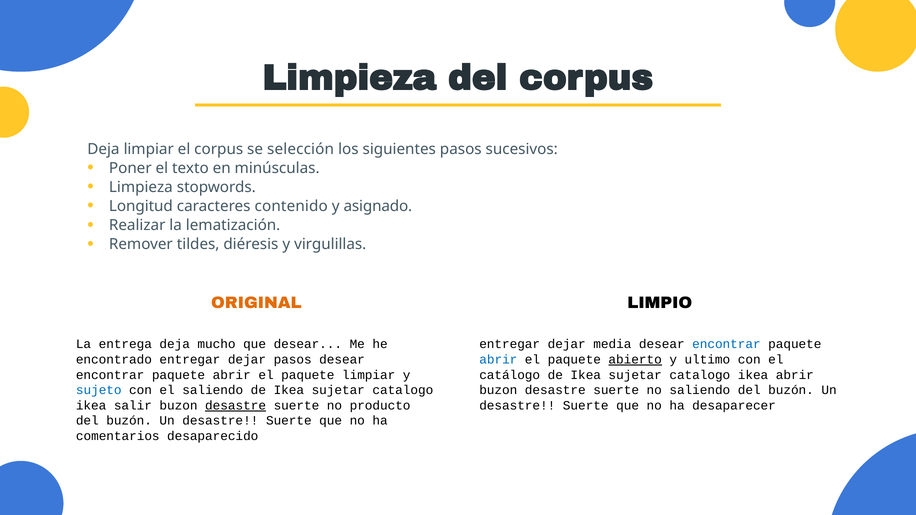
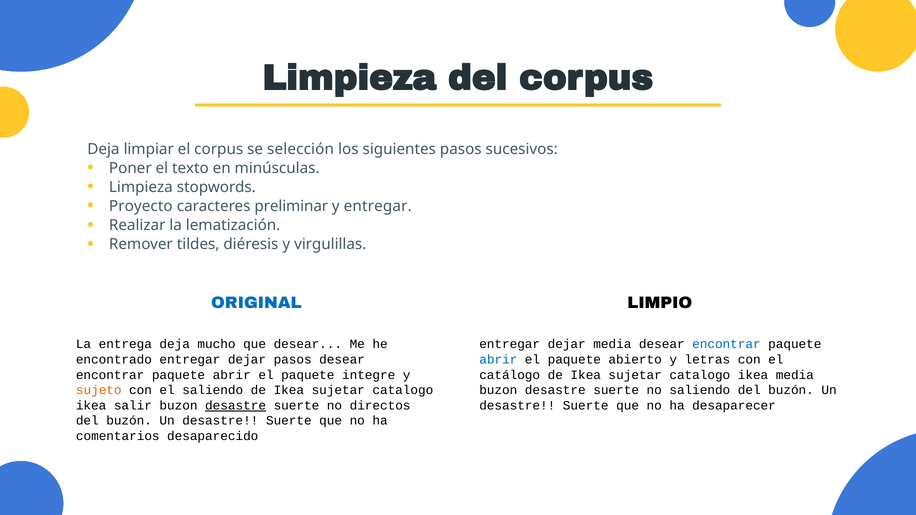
Longitud: Longitud -> Proyecto (141, 206)
contenido: contenido -> preliminar (291, 206)
y asignado: asignado -> entregar (378, 206)
ORIGINAL colour: orange -> blue (256, 303)
abierto underline: present -> none (635, 360)
ultimo: ultimo -> letras (707, 360)
paquete limpiar: limpiar -> integre (369, 375)
ikea abrir: abrir -> media (795, 375)
sujeto colour: blue -> orange (99, 390)
producto: producto -> directos (380, 406)
